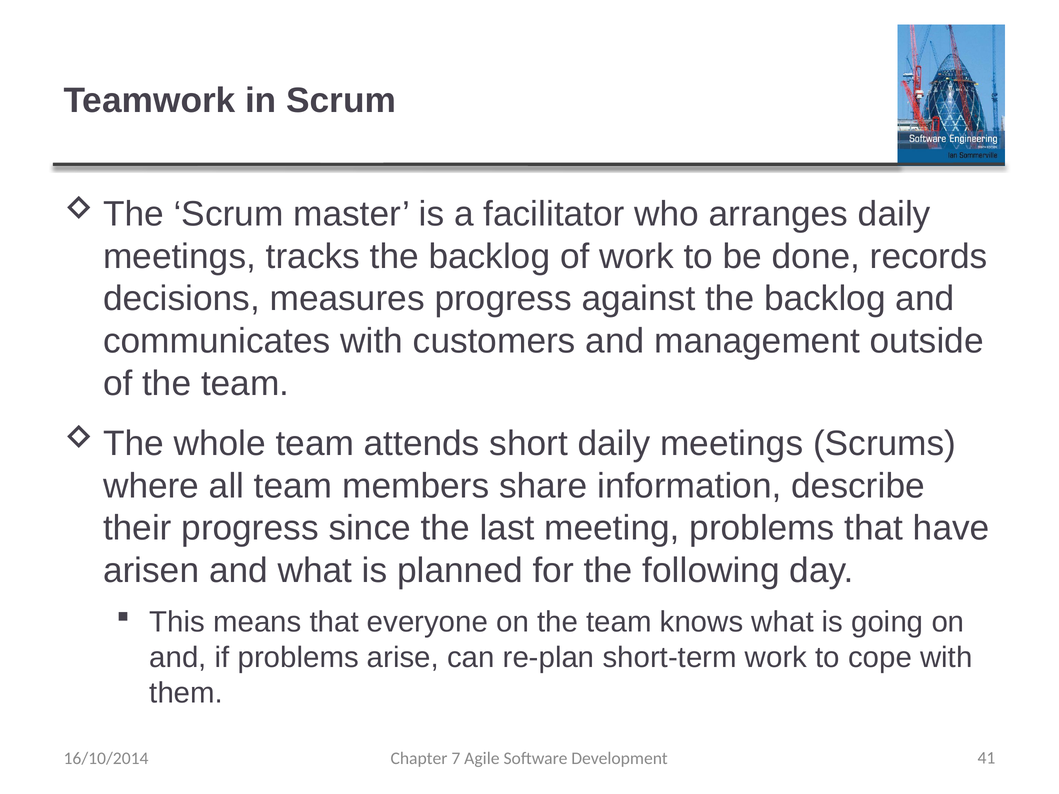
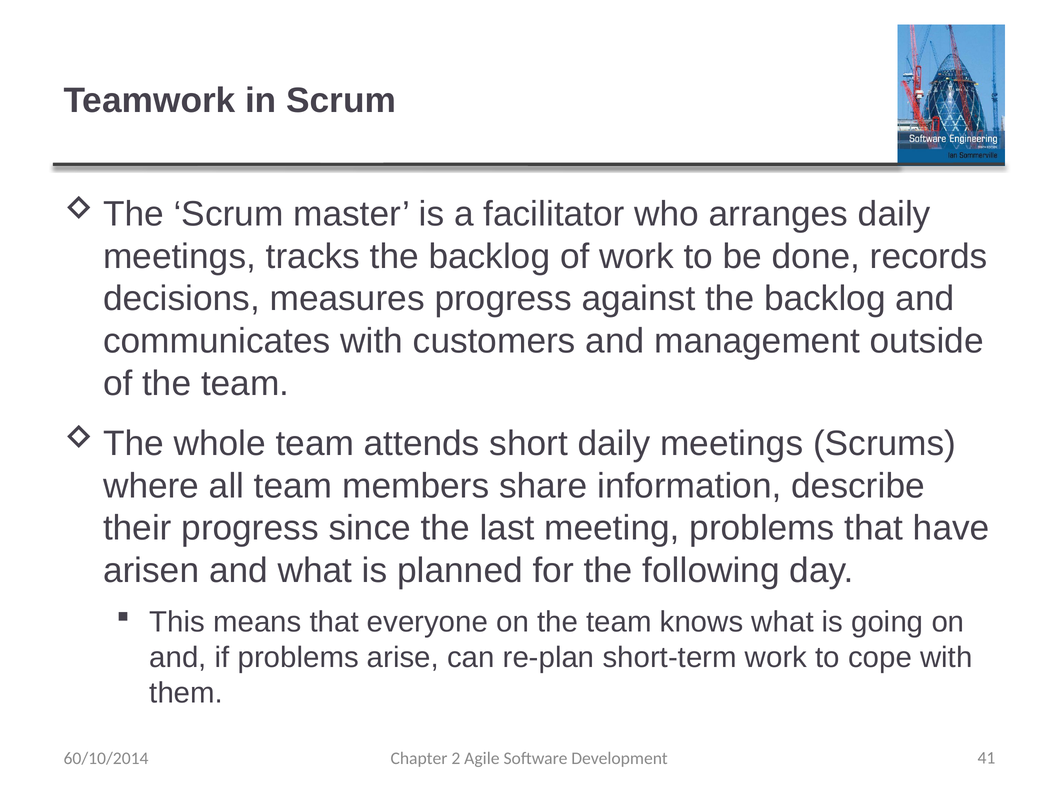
16/10/2014: 16/10/2014 -> 60/10/2014 (106, 758)
7: 7 -> 2 (456, 758)
